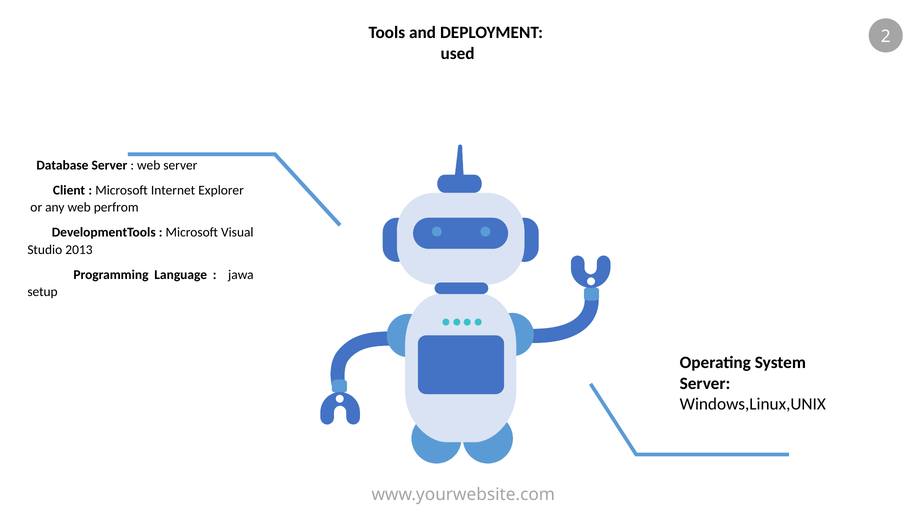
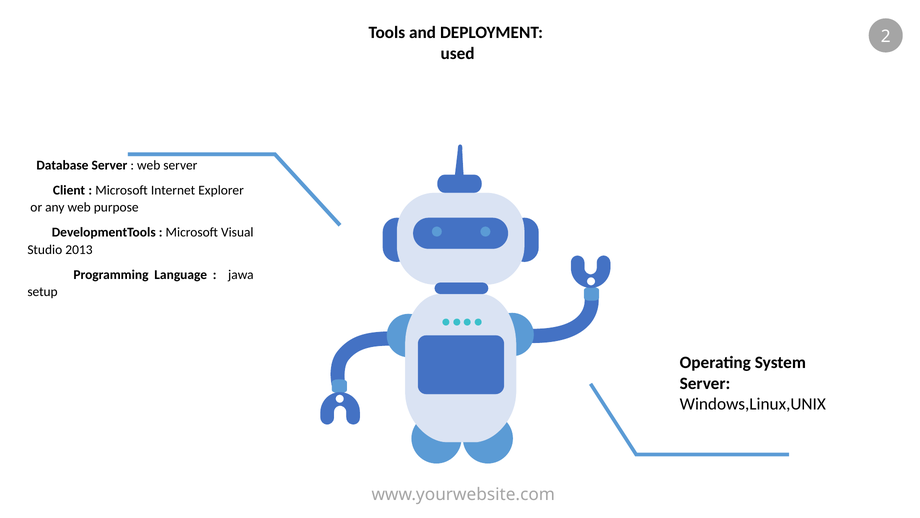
perfrom: perfrom -> purpose (116, 207)
